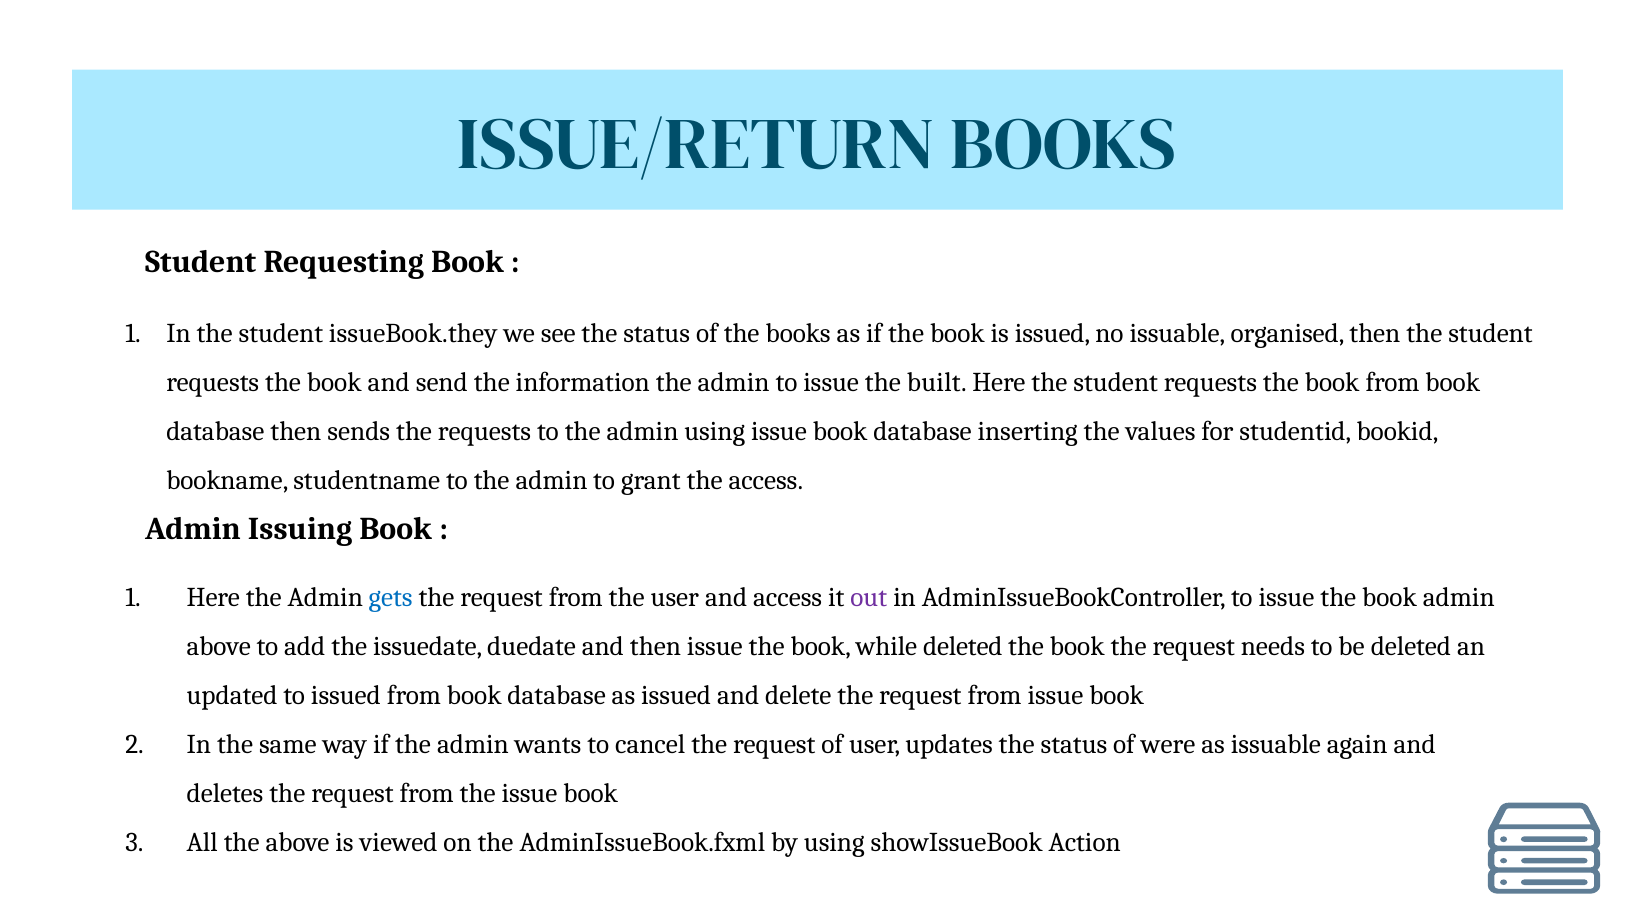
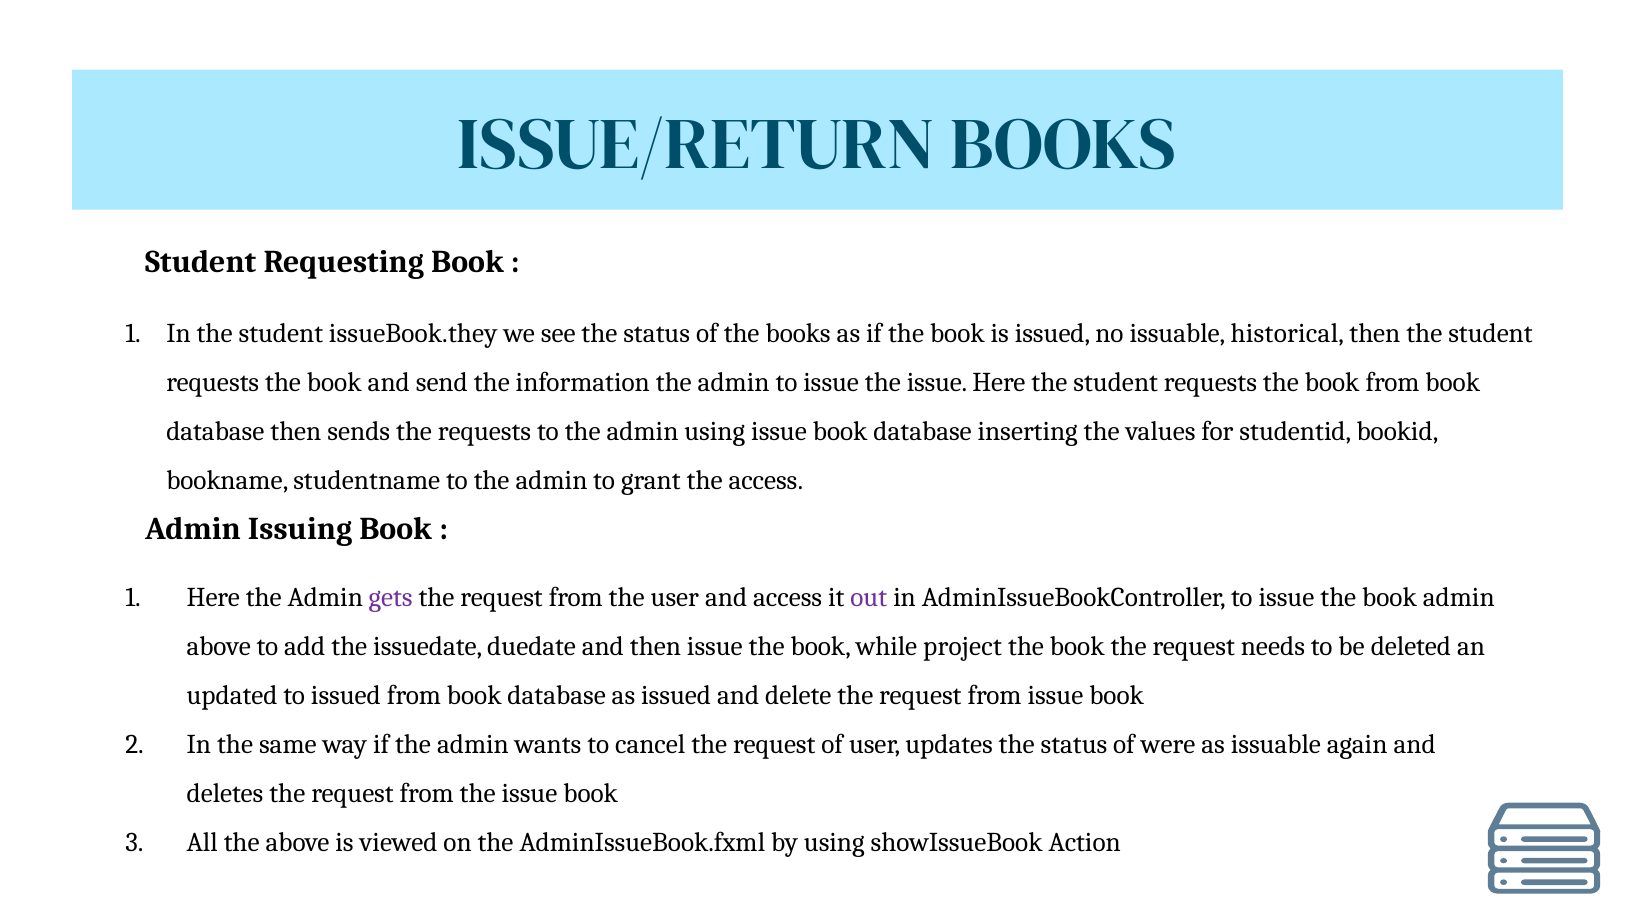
organised: organised -> historical (1287, 333)
issue the built: built -> issue (937, 382)
gets colour: blue -> purple (391, 597)
while deleted: deleted -> project (963, 646)
